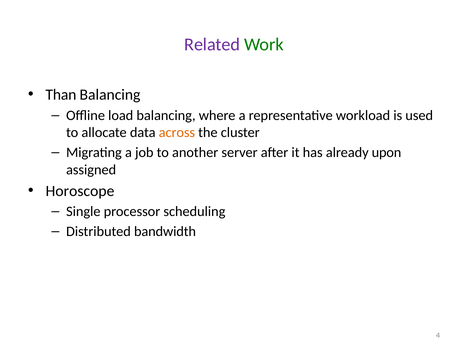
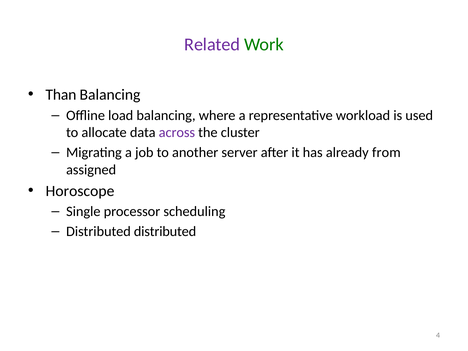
across colour: orange -> purple (177, 133)
upon: upon -> from (386, 153)
Distributed bandwidth: bandwidth -> distributed (165, 232)
